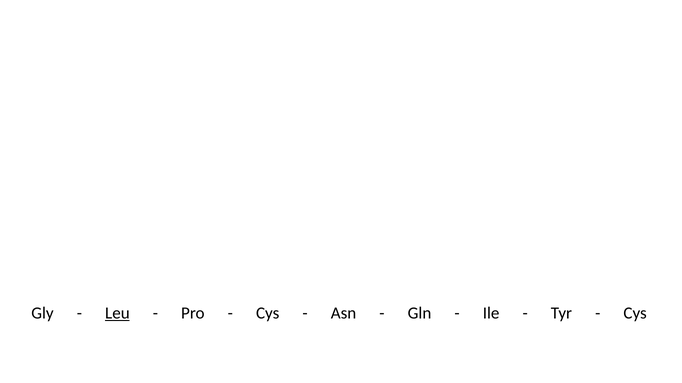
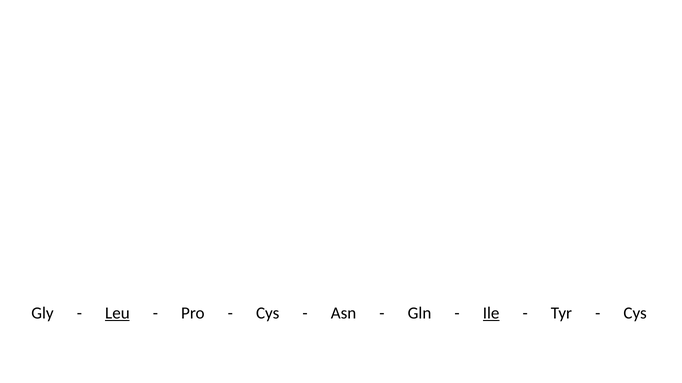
Ile underline: none -> present (491, 314)
